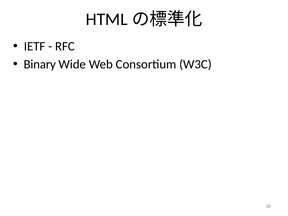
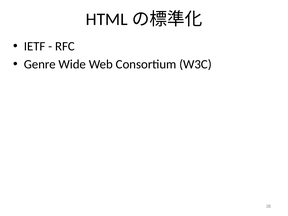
Binary: Binary -> Genre (40, 64)
